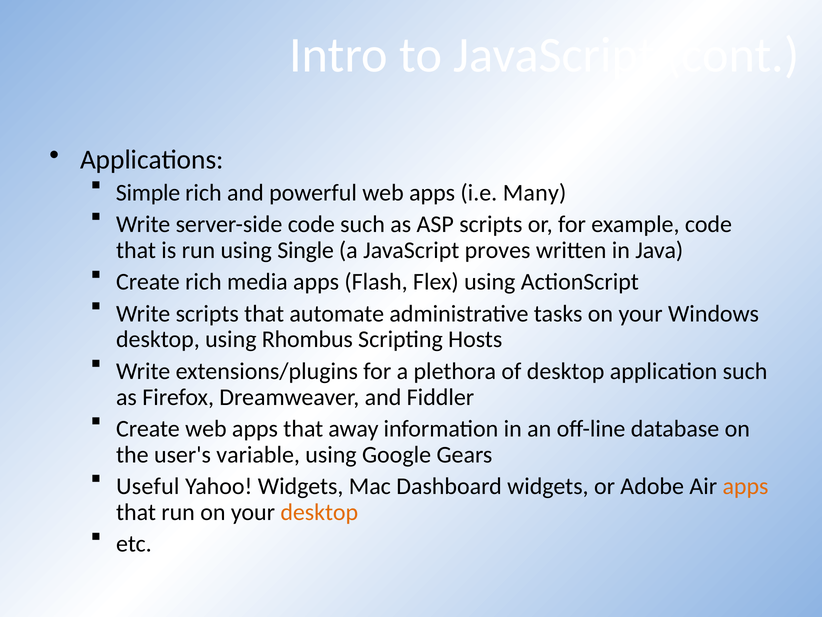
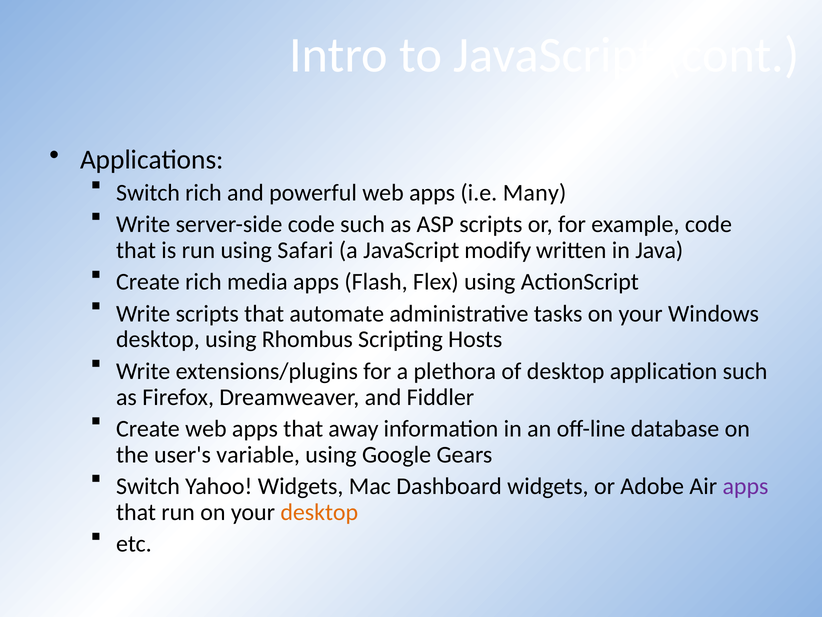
Simple: Simple -> Switch (148, 193)
Single: Single -> Safari (305, 250)
proves: proves -> modify (498, 250)
Useful: Useful -> Switch (148, 486)
apps colour: orange -> purple (745, 486)
